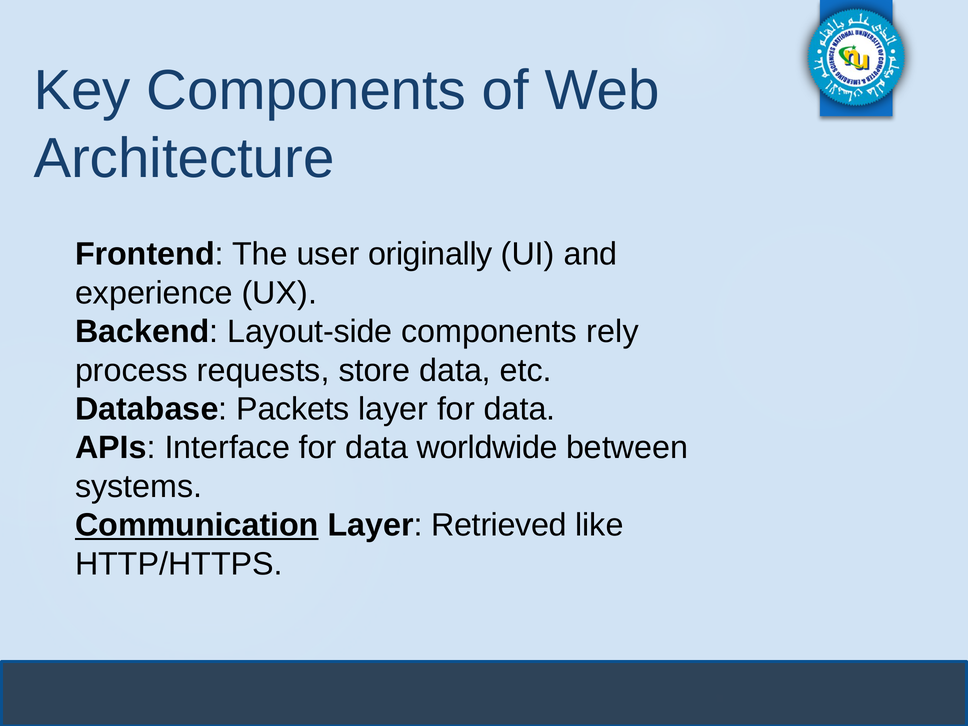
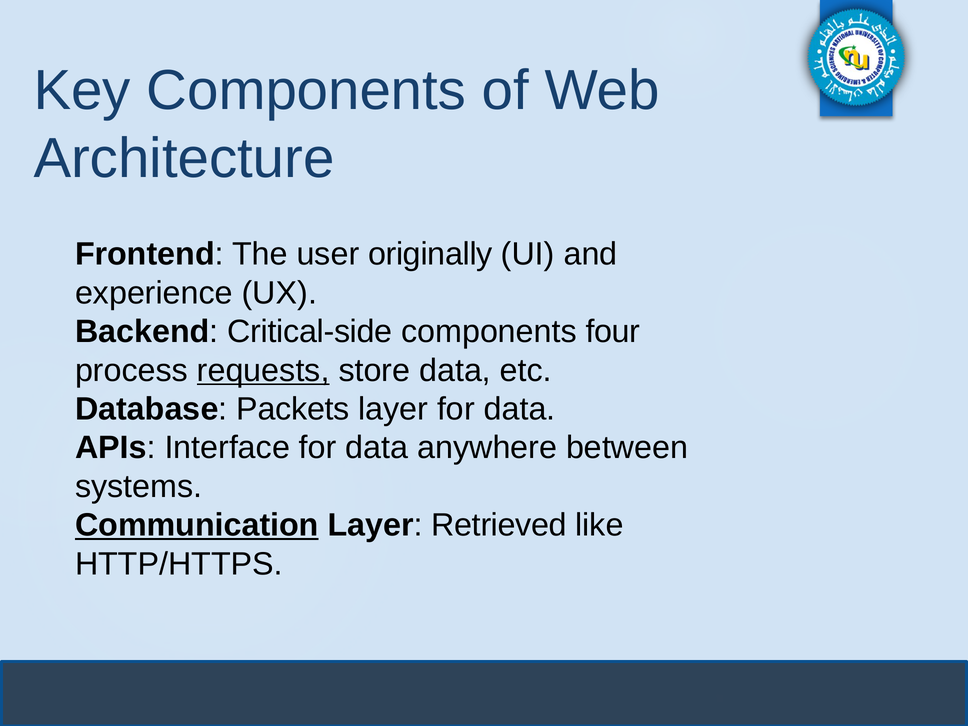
Layout-side: Layout-side -> Critical-side (310, 332)
rely: rely -> four (613, 332)
requests underline: none -> present (263, 370)
worldwide: worldwide -> anywhere (487, 448)
